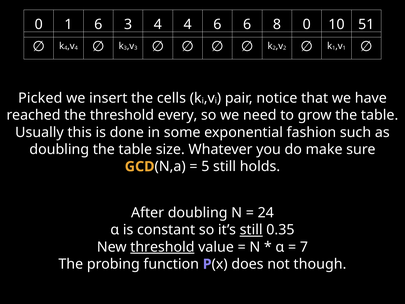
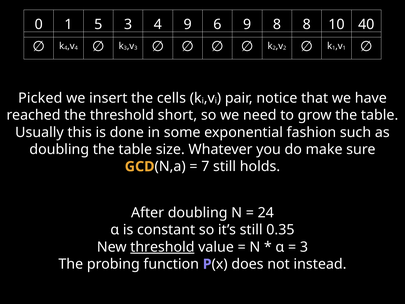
1 6: 6 -> 5 (98, 24)
4 4: 4 -> 9 (188, 24)
6 6: 6 -> 9 (247, 24)
8 0: 0 -> 8 (307, 24)
51: 51 -> 40 (366, 24)
every: every -> short (177, 115)
5: 5 -> 7 (205, 166)
still underline: present -> none (251, 230)
7: 7 -> 3 (304, 247)
though: though -> instead (320, 264)
